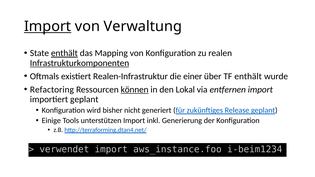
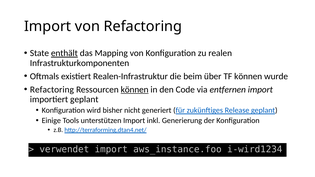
Import underline: present -> none (48, 26)
von Verwaltung: Verwaltung -> Refactoring (143, 26)
Infrastrukturkomponenten underline: present -> none (80, 63)
einer: einer -> beim (193, 76)
TF enthält: enthält -> können (248, 76)
Lokal: Lokal -> Code (185, 90)
i-beim1234: i-beim1234 -> i-wird1234 (255, 149)
